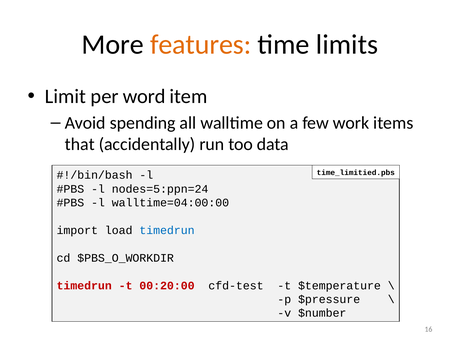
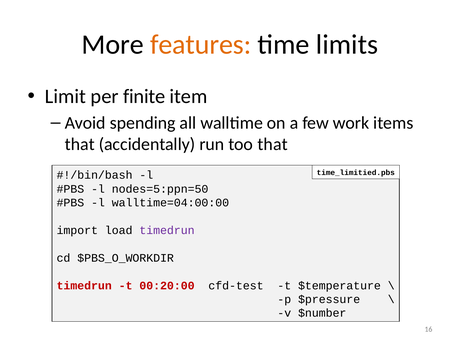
word: word -> finite (144, 96)
too data: data -> that (273, 144)
nodes=5:ppn=24: nodes=5:ppn=24 -> nodes=5:ppn=50 (160, 189)
timedrun colour: blue -> purple (167, 230)
